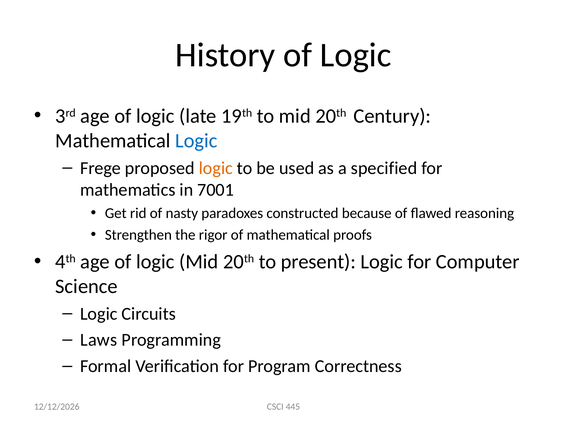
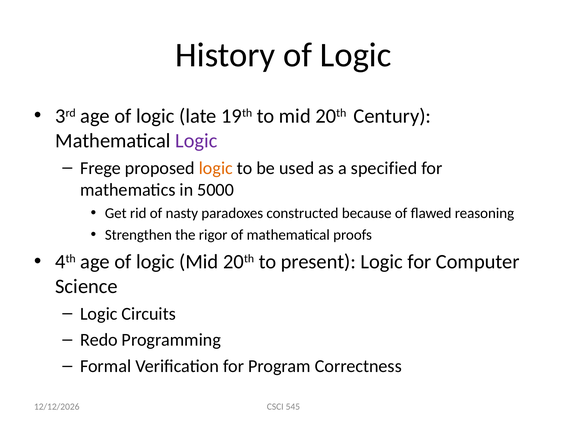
Logic colour: blue -> purple (196, 140)
7001: 7001 -> 5000 (216, 189)
Laws: Laws -> Redo (99, 339)
445: 445 -> 545 (293, 406)
